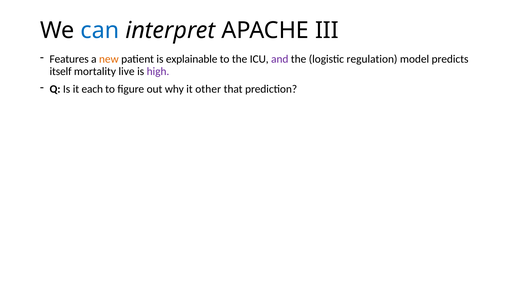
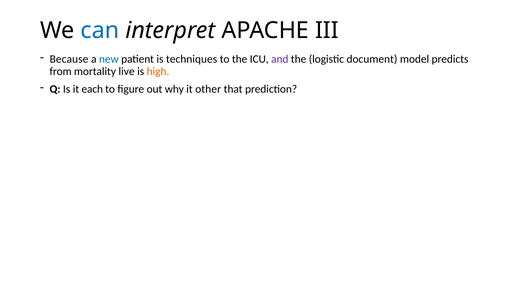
Features: Features -> Because (69, 59)
new colour: orange -> blue (109, 59)
explainable: explainable -> techniques (192, 59)
regulation: regulation -> document (372, 59)
itself: itself -> from (61, 71)
high colour: purple -> orange (158, 71)
